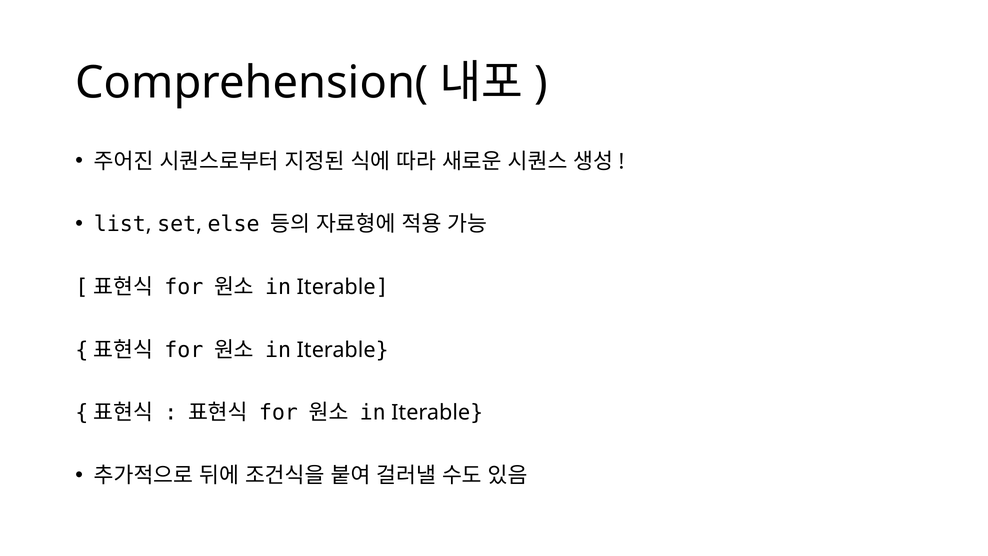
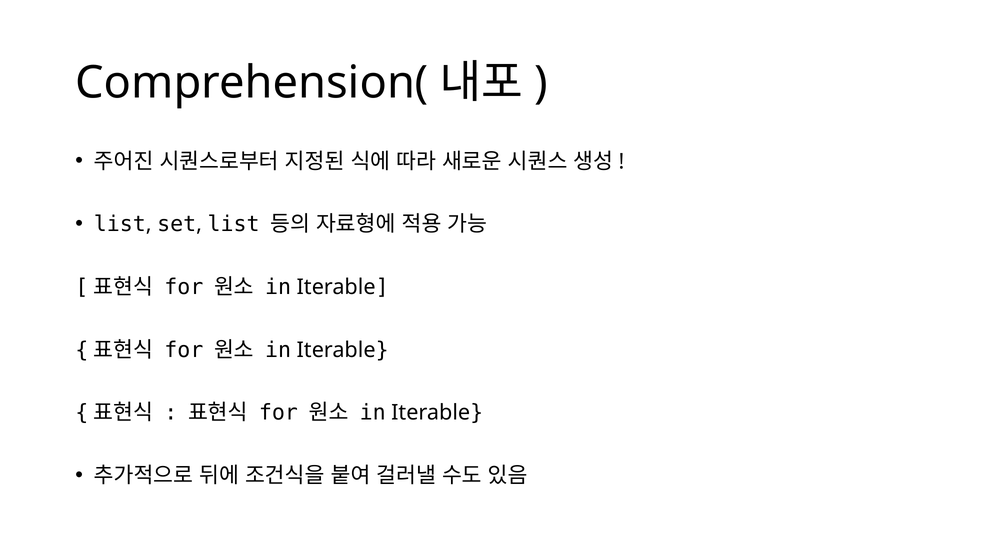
else: else -> list (234, 224)
